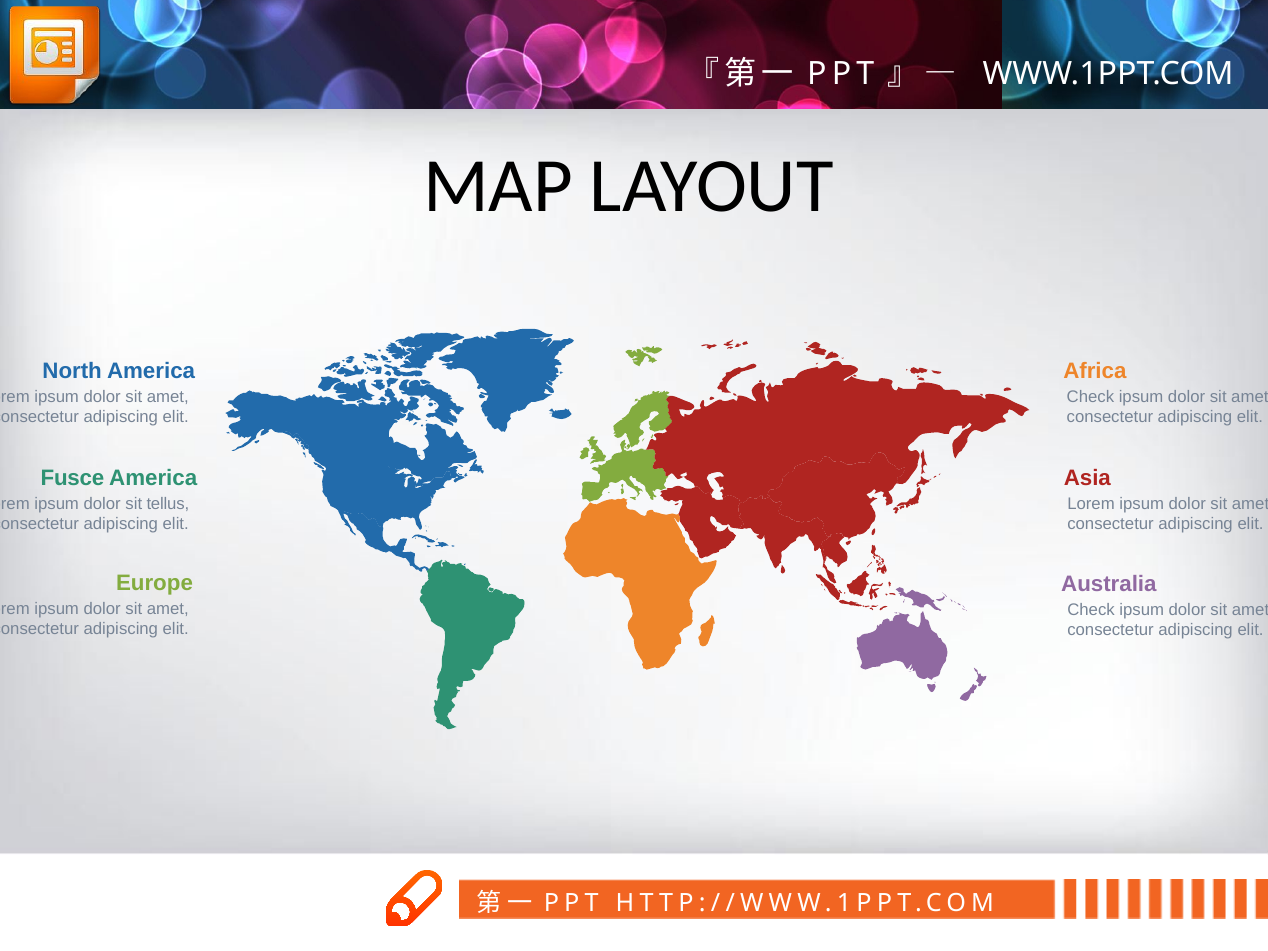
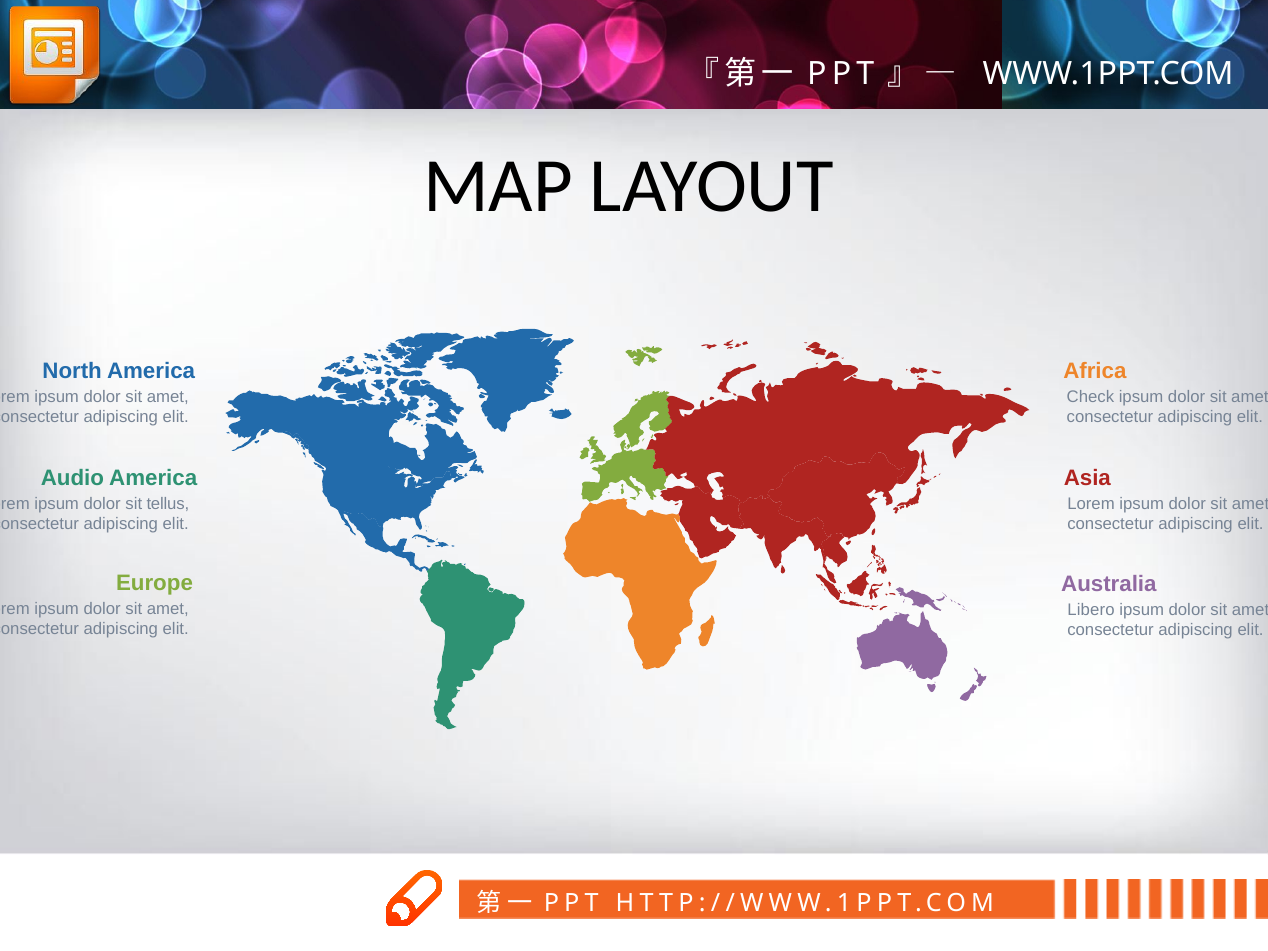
Fusce: Fusce -> Audio (72, 478)
Check: Check -> Libero (1091, 609)
